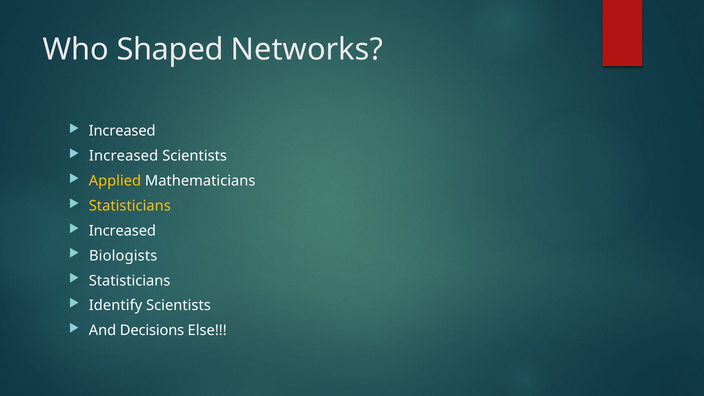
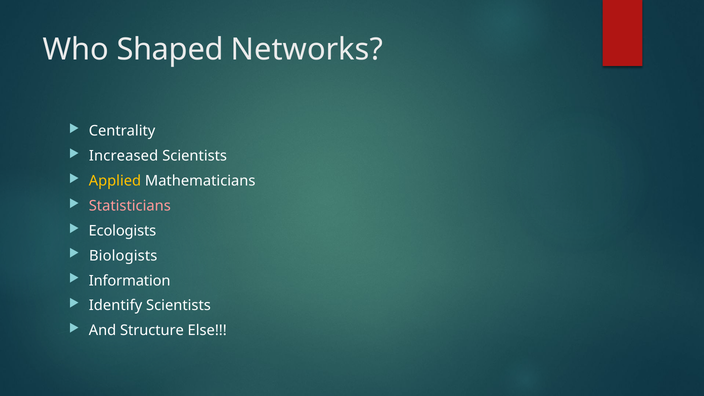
Increased: Increased -> Centrality (122, 131)
Statisticians colour: yellow -> pink (130, 206)
Increased: Increased -> Ecologists (122, 231)
Statisticians: Statisticians -> Information (130, 281)
Decisions: Decisions -> Structure (152, 331)
